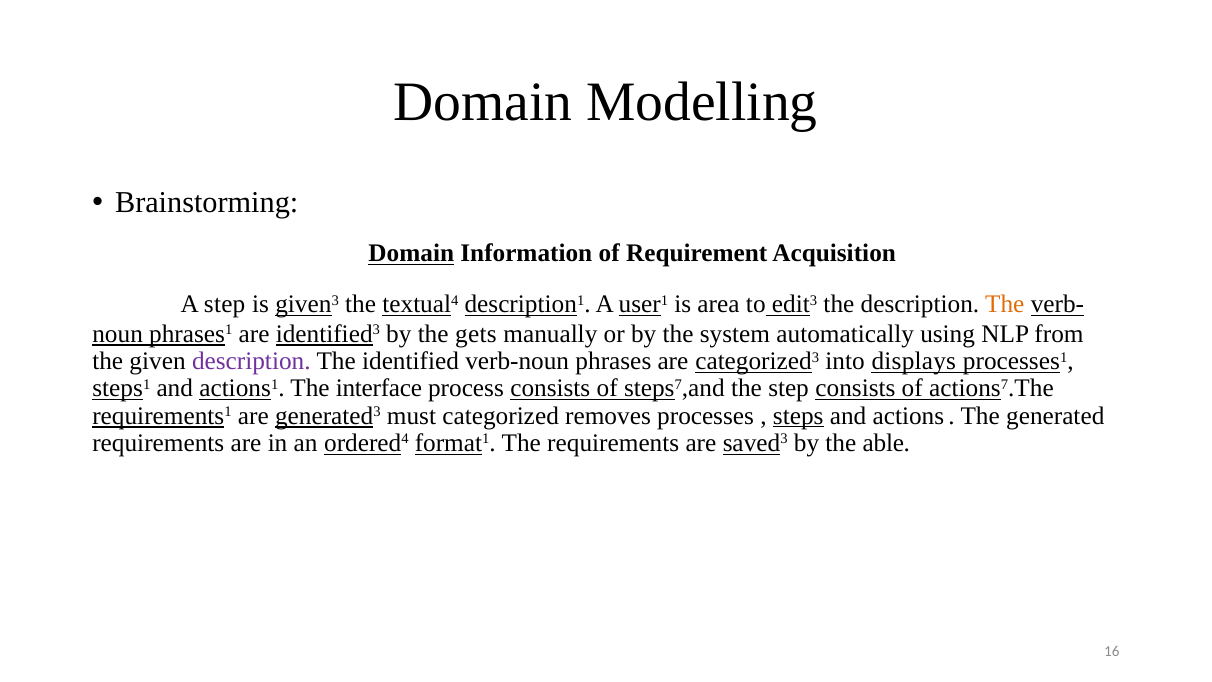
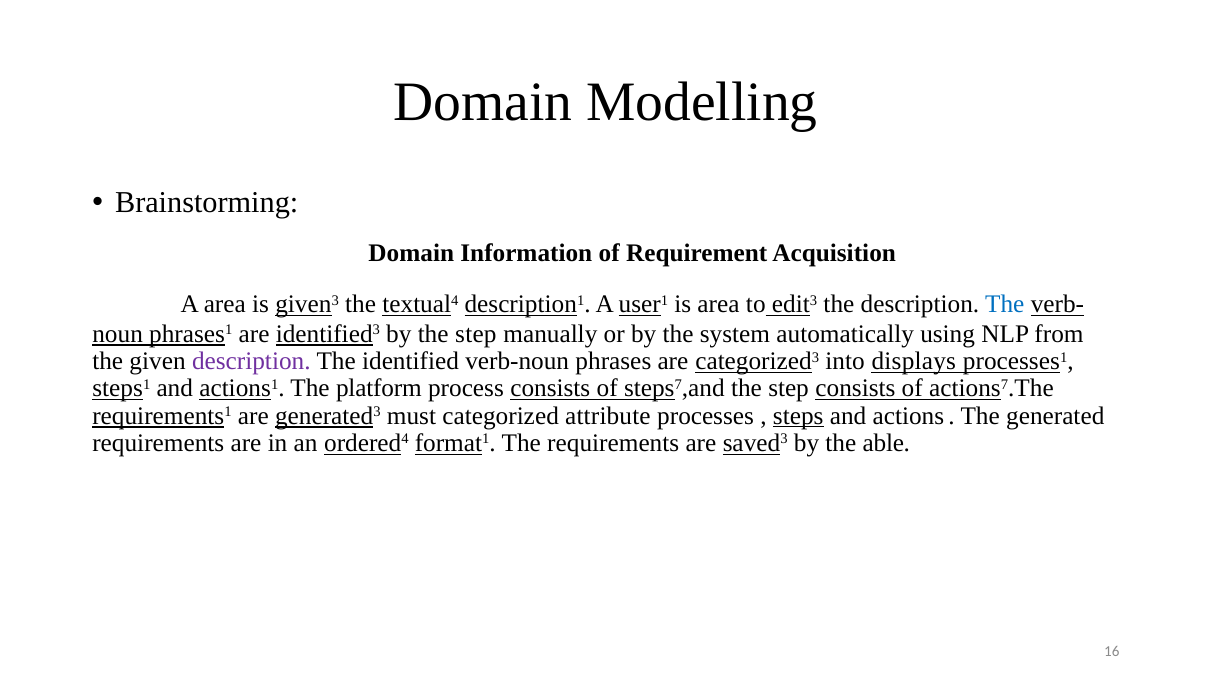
Domain underline: present -> none (411, 254)
A step: step -> area (225, 304)
The colour: orange -> blue (1005, 304)
by the gets: gets -> step (476, 334)
interface: interface -> platform (379, 388)
removes: removes -> attribute (608, 416)
